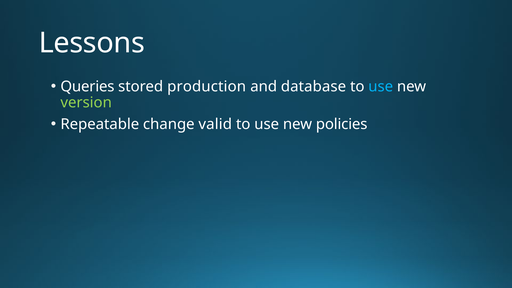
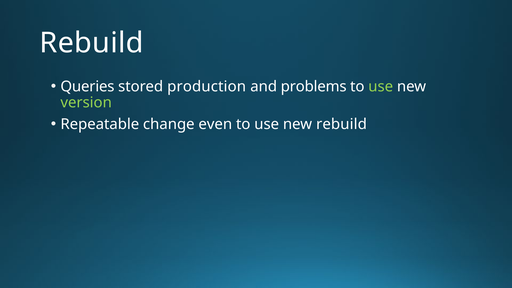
Lessons: Lessons -> Rebuild (92, 43)
database: database -> problems (314, 87)
use colour: light blue -> light green (381, 87)
valid: valid -> even (215, 124)
new policies: policies -> rebuild (342, 124)
